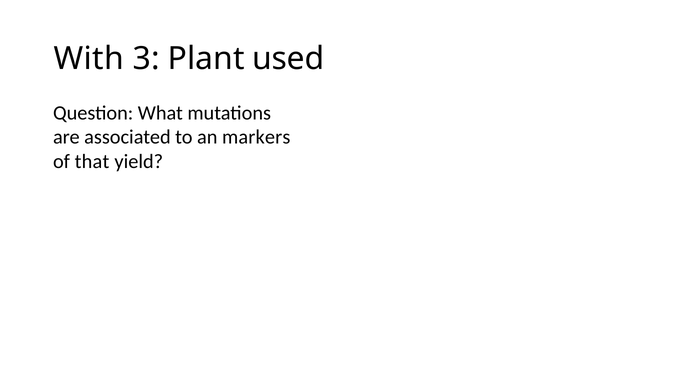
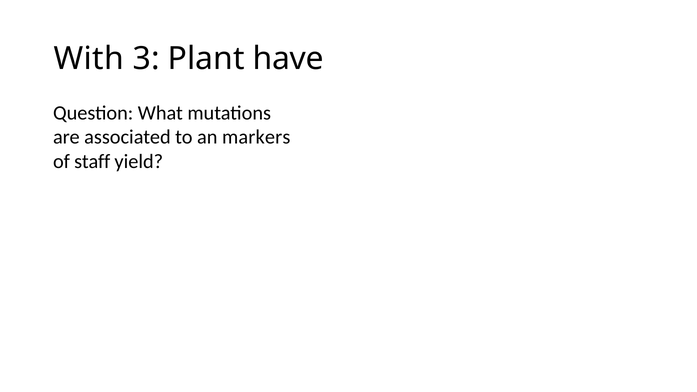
used: used -> have (288, 59)
that: that -> staff (92, 162)
